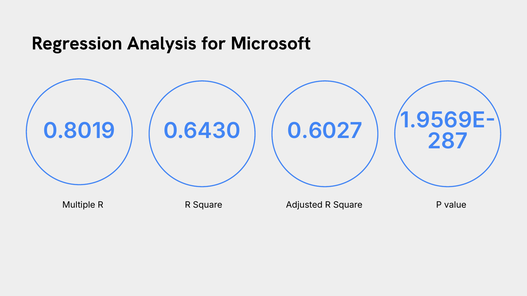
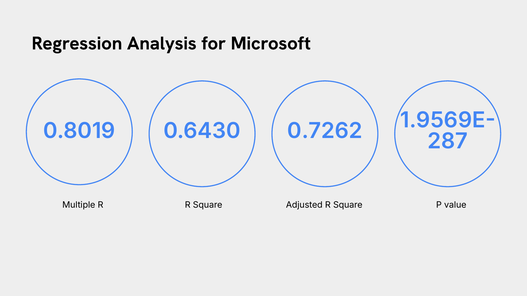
0.6027: 0.6027 -> 0.7262 (325, 131)
